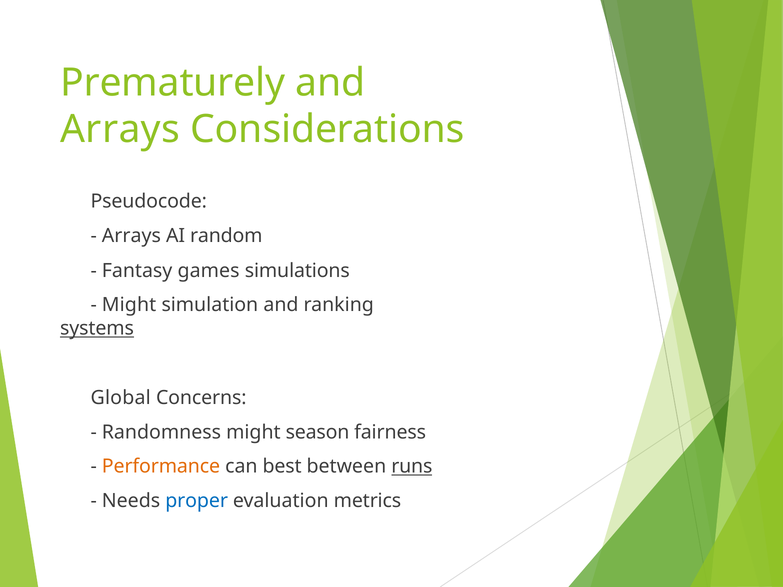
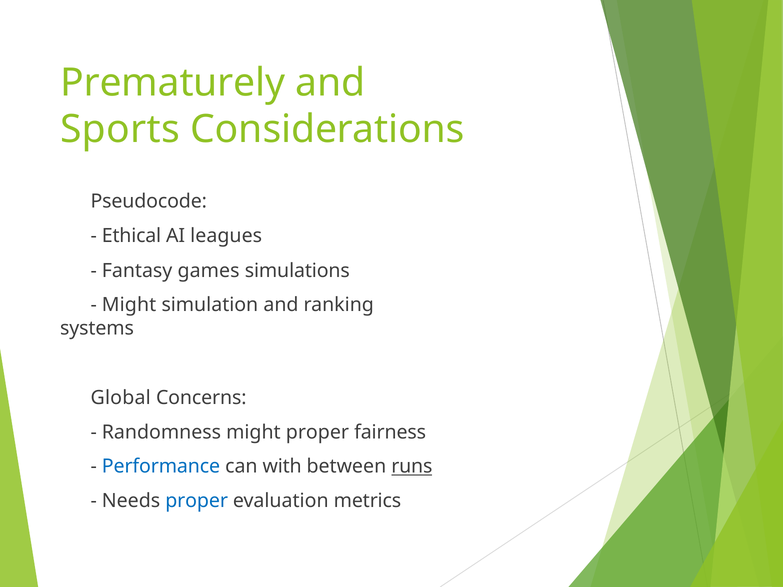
Arrays: Arrays -> Sports (120, 129)
Arrays: Arrays -> Ethical (131, 236)
random: random -> leagues (226, 236)
systems underline: present -> none (97, 329)
might season: season -> proper (317, 432)
Performance colour: orange -> blue (161, 467)
best: best -> with (282, 467)
